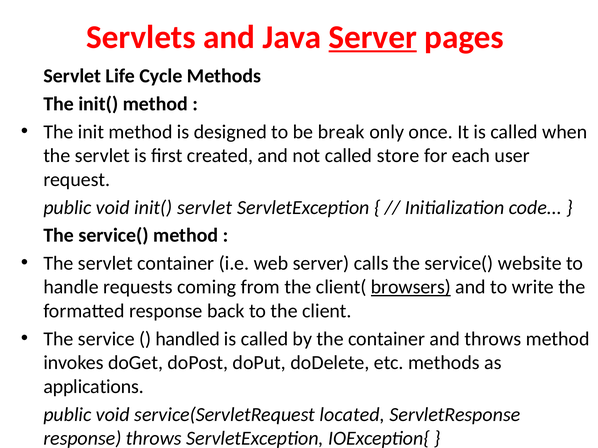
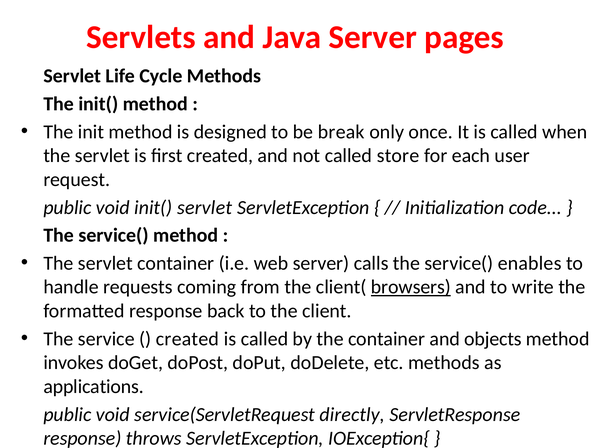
Server underline: present -> none (373, 37)
website: website -> enables (530, 263)
handled: handled -> created (187, 339)
and throws: throws -> objects (493, 339)
located: located -> directly (352, 415)
